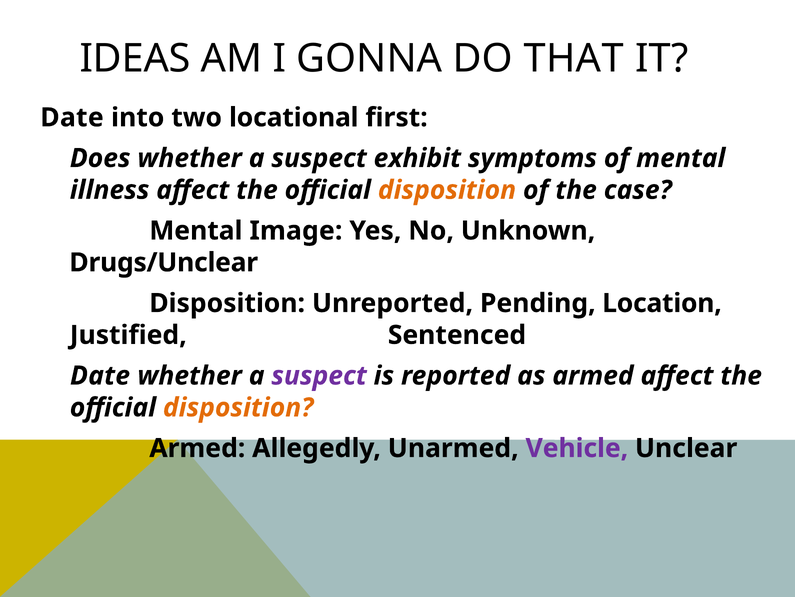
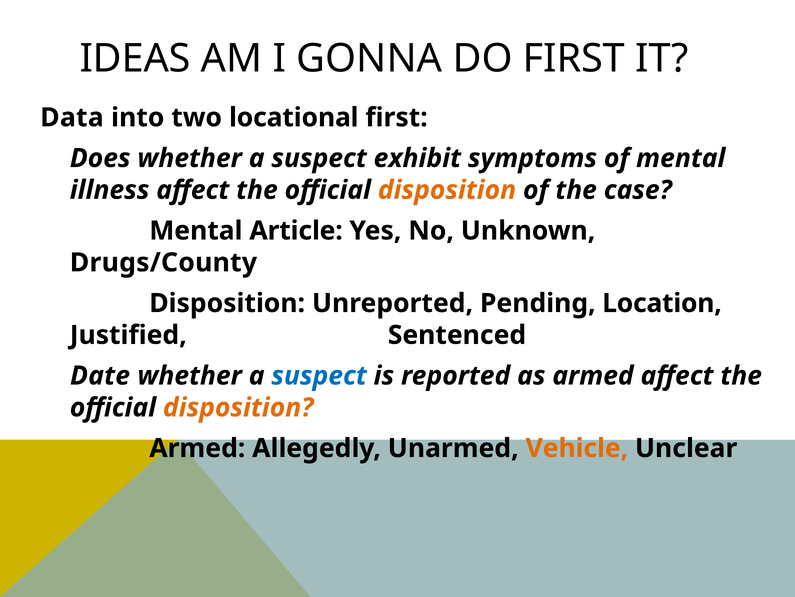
DO THAT: THAT -> FIRST (574, 58)
Date: Date -> Data (72, 117)
Image: Image -> Article (296, 230)
Drugs/Unclear: Drugs/Unclear -> Drugs/County (163, 262)
suspect colour: purple -> blue (319, 375)
Vehicle colour: purple -> orange (577, 448)
